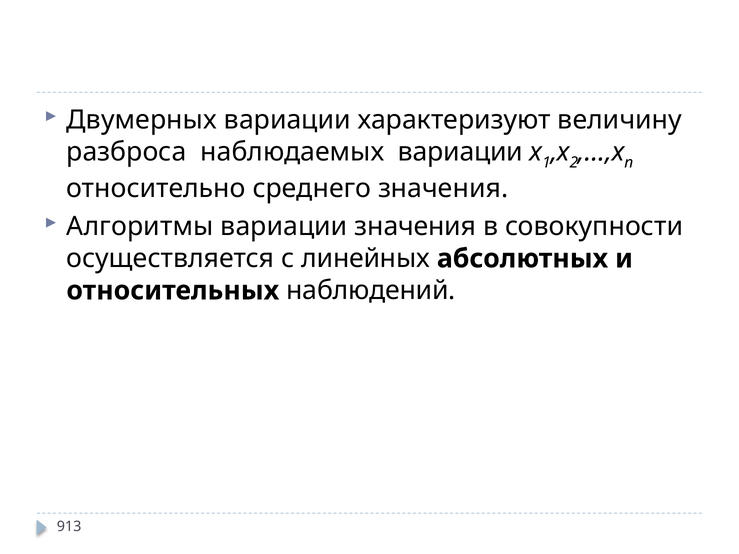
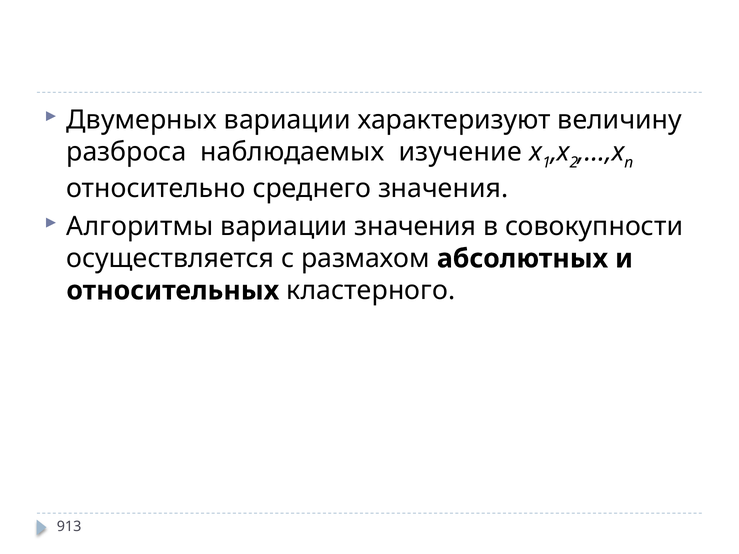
наблюдаемых вариации: вариации -> изучение (460, 152)
линейных: линейных -> размахом (365, 259)
наблюдений: наблюдений -> кластерного (371, 291)
